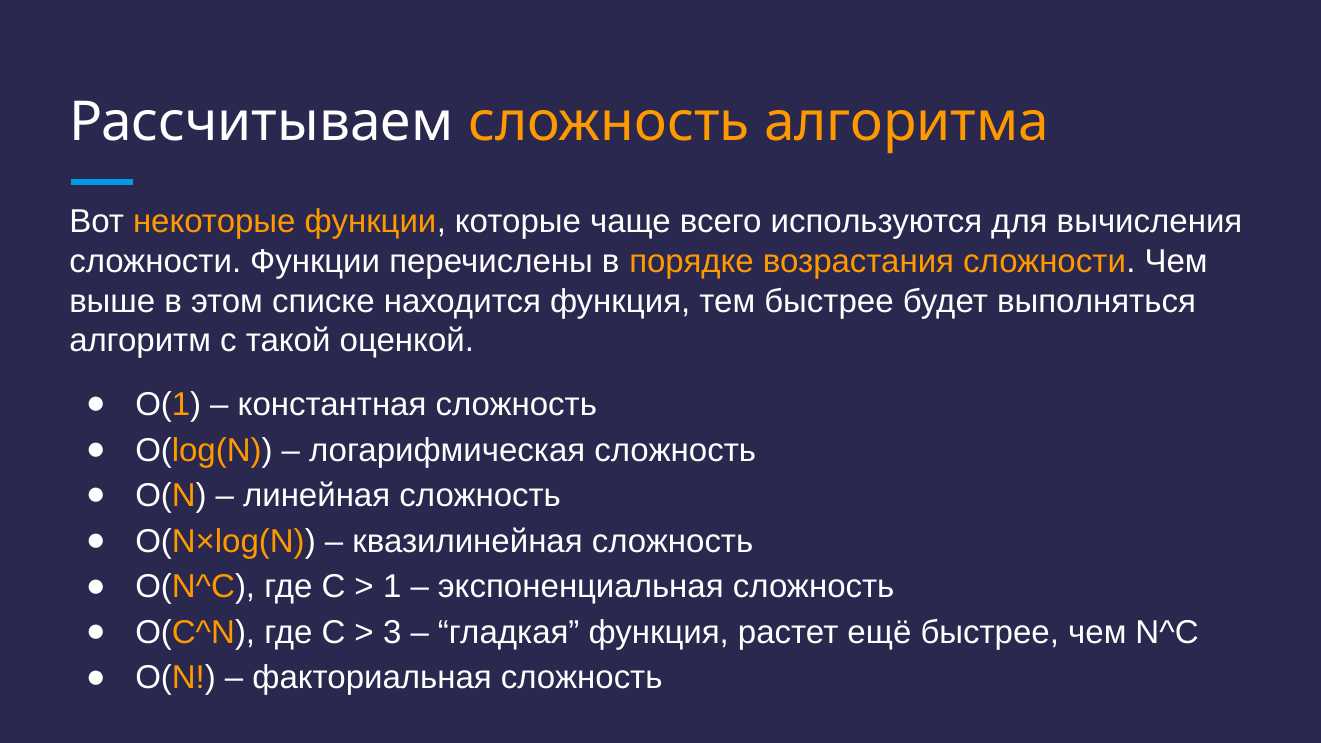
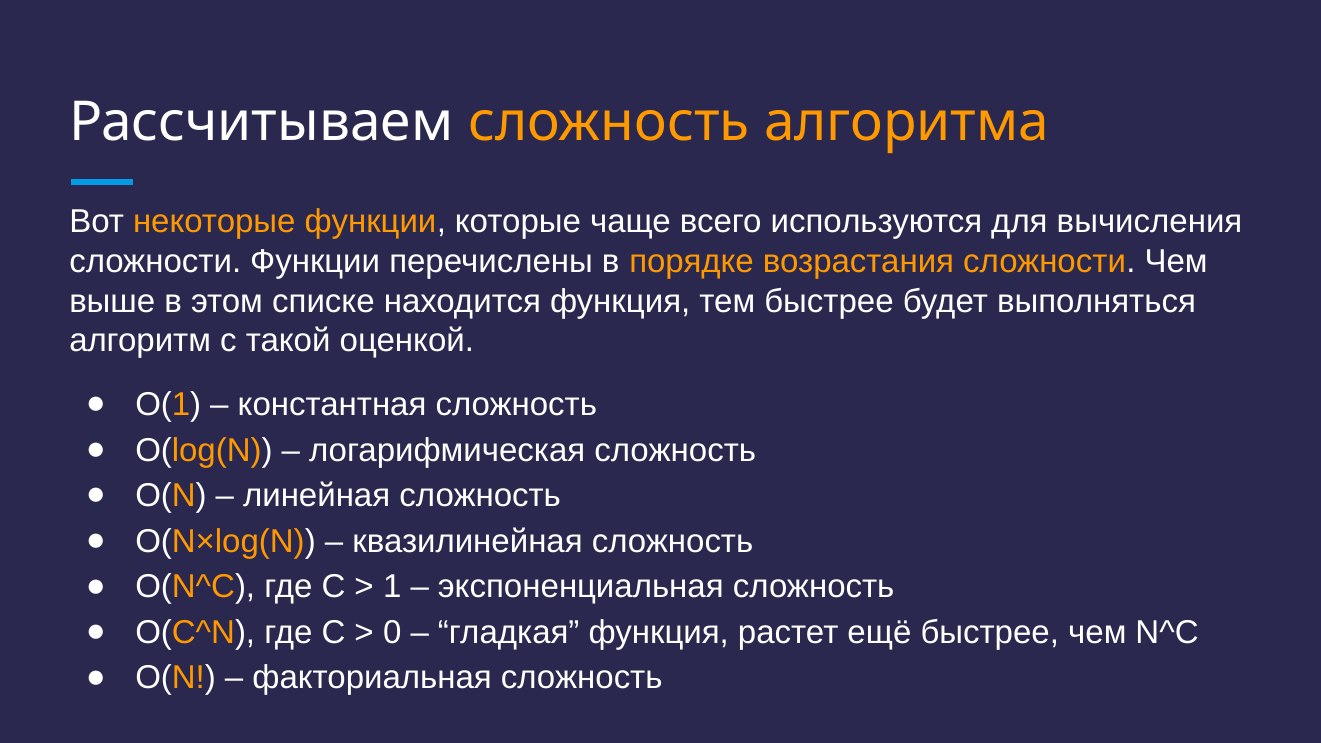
3: 3 -> 0 (392, 633)
